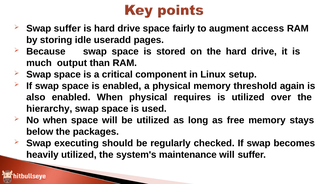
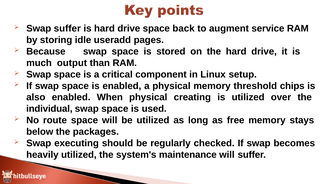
fairly: fairly -> back (184, 29)
access: access -> service (268, 29)
again: again -> chips (292, 86)
requires: requires -> creating (192, 98)
hierarchy: hierarchy -> individual (49, 109)
No when: when -> route (55, 121)
